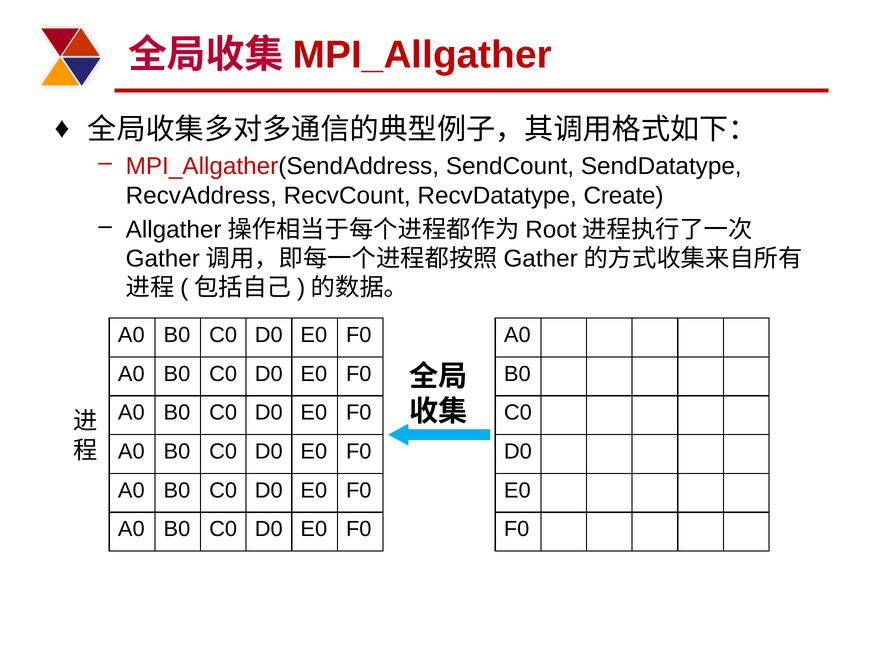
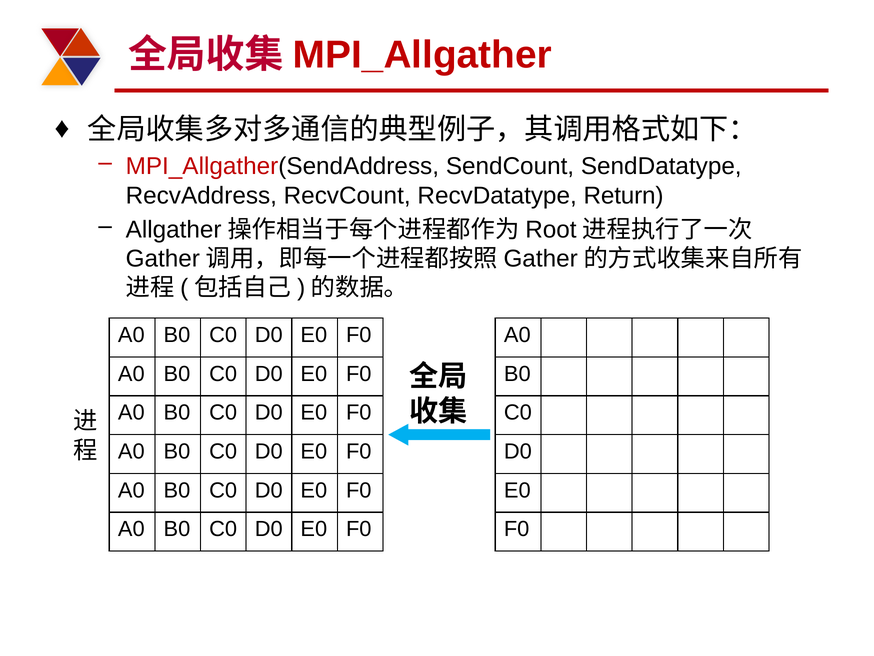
Create: Create -> Return (624, 195)
